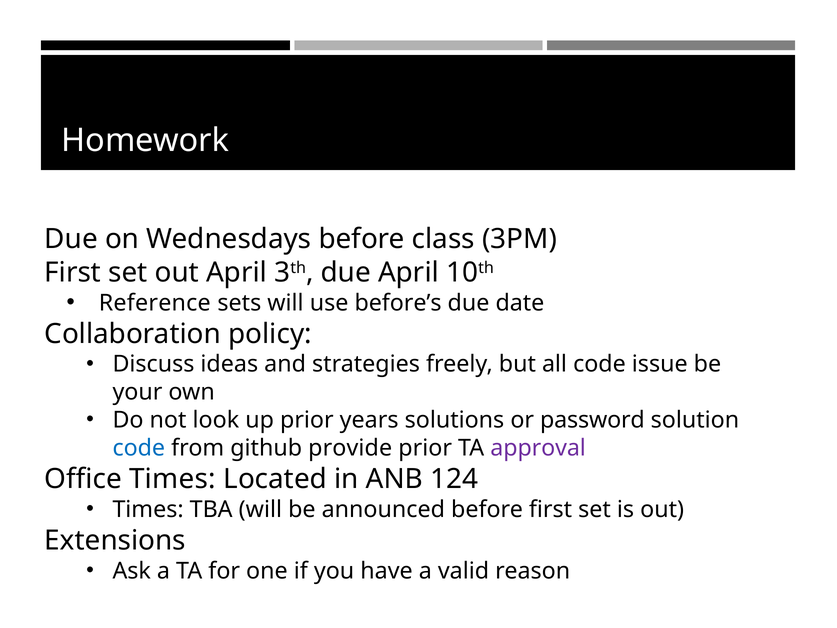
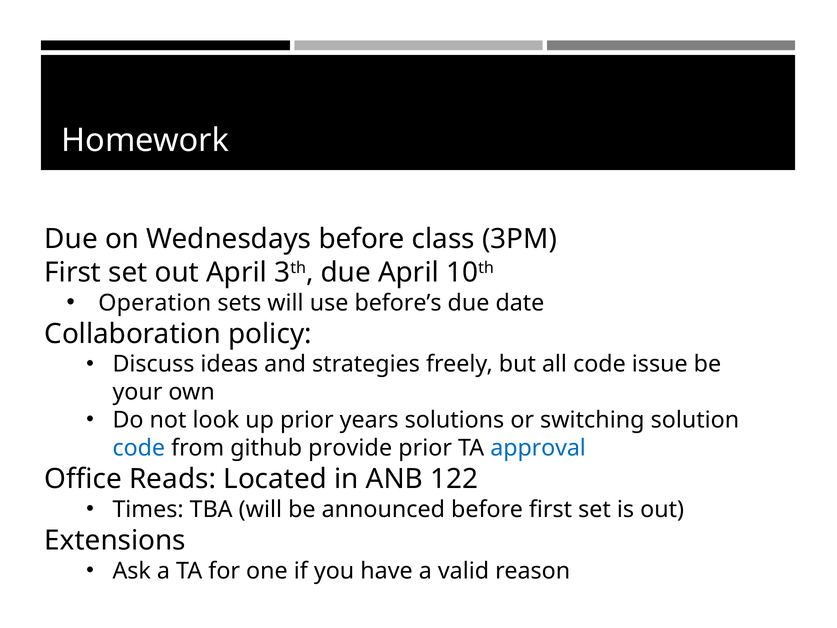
Reference: Reference -> Operation (155, 303)
password: password -> switching (592, 420)
approval colour: purple -> blue (538, 448)
Office Times: Times -> Reads (173, 479)
124: 124 -> 122 (454, 479)
